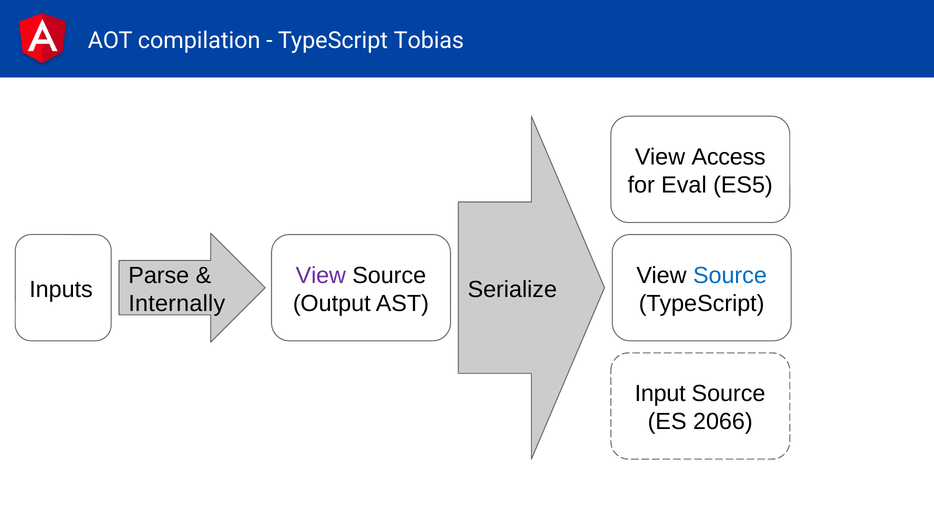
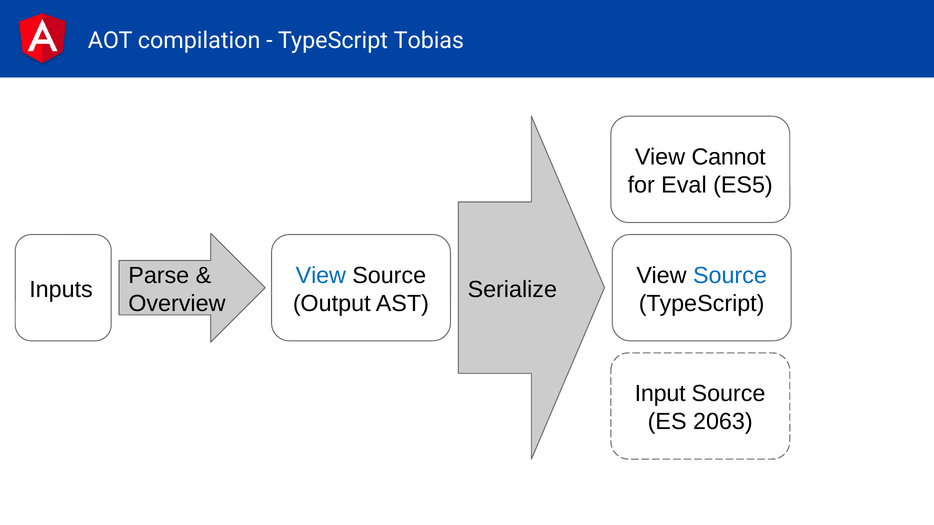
Access: Access -> Cannot (729, 157)
View colour: purple -> blue (321, 276)
Internally: Internally -> Overview (177, 304)
2066: 2066 -> 2063 (723, 422)
